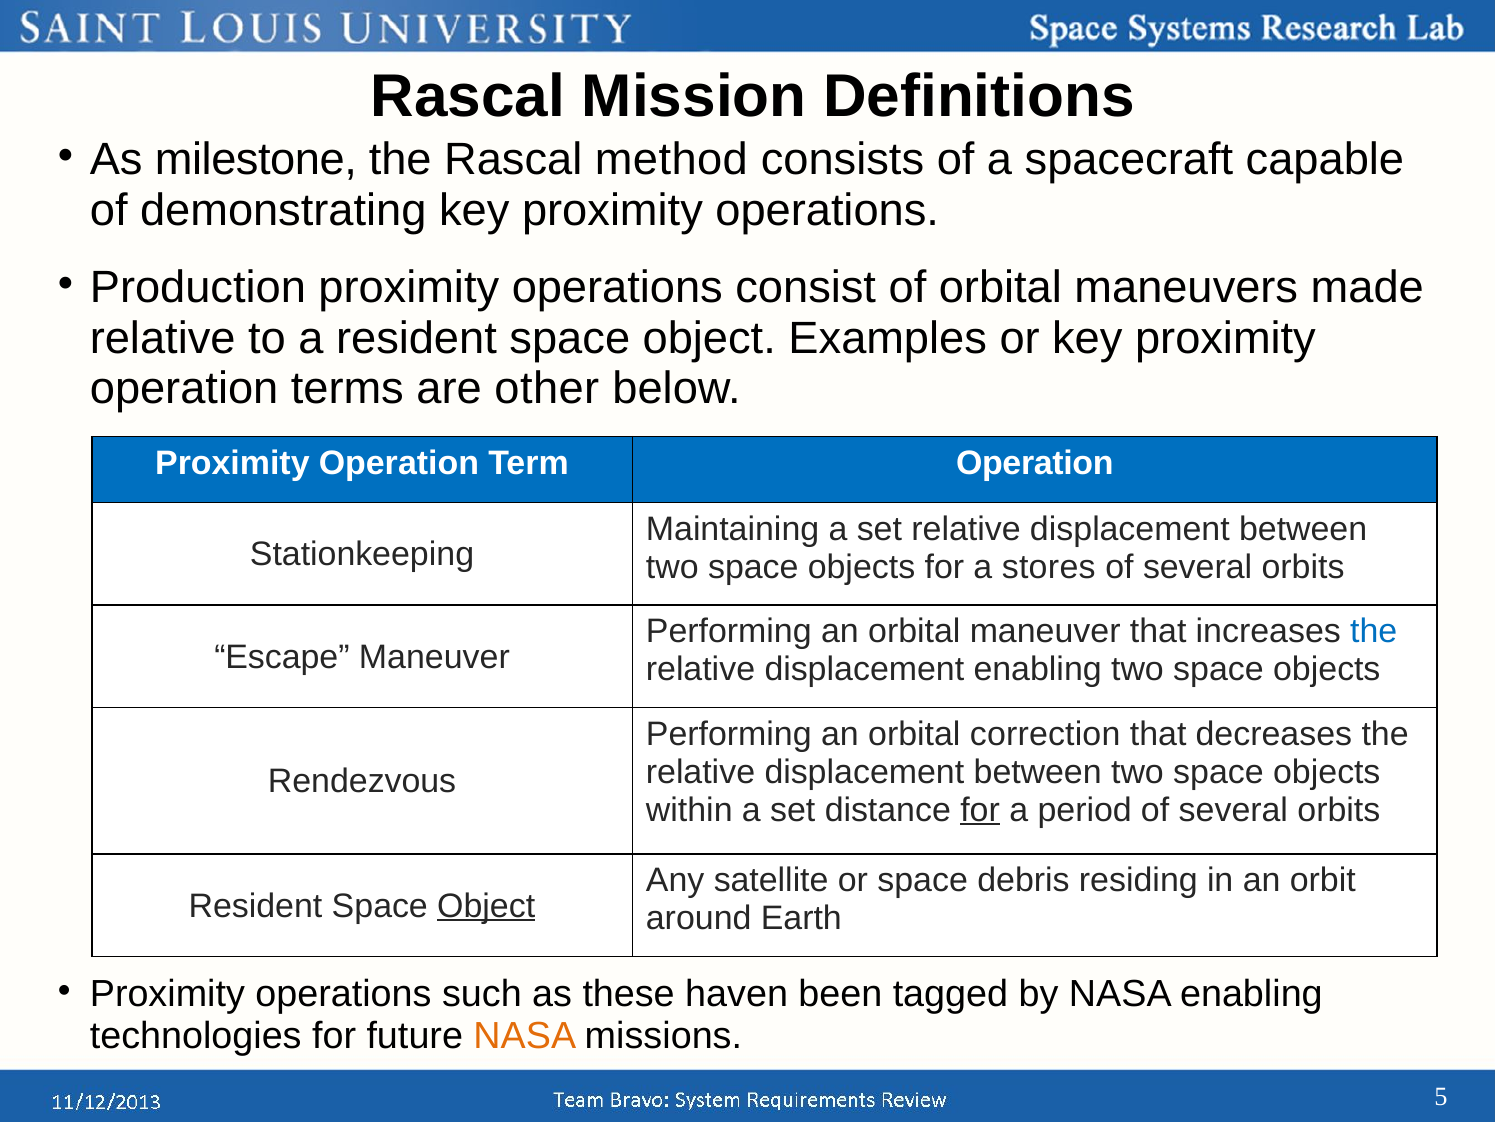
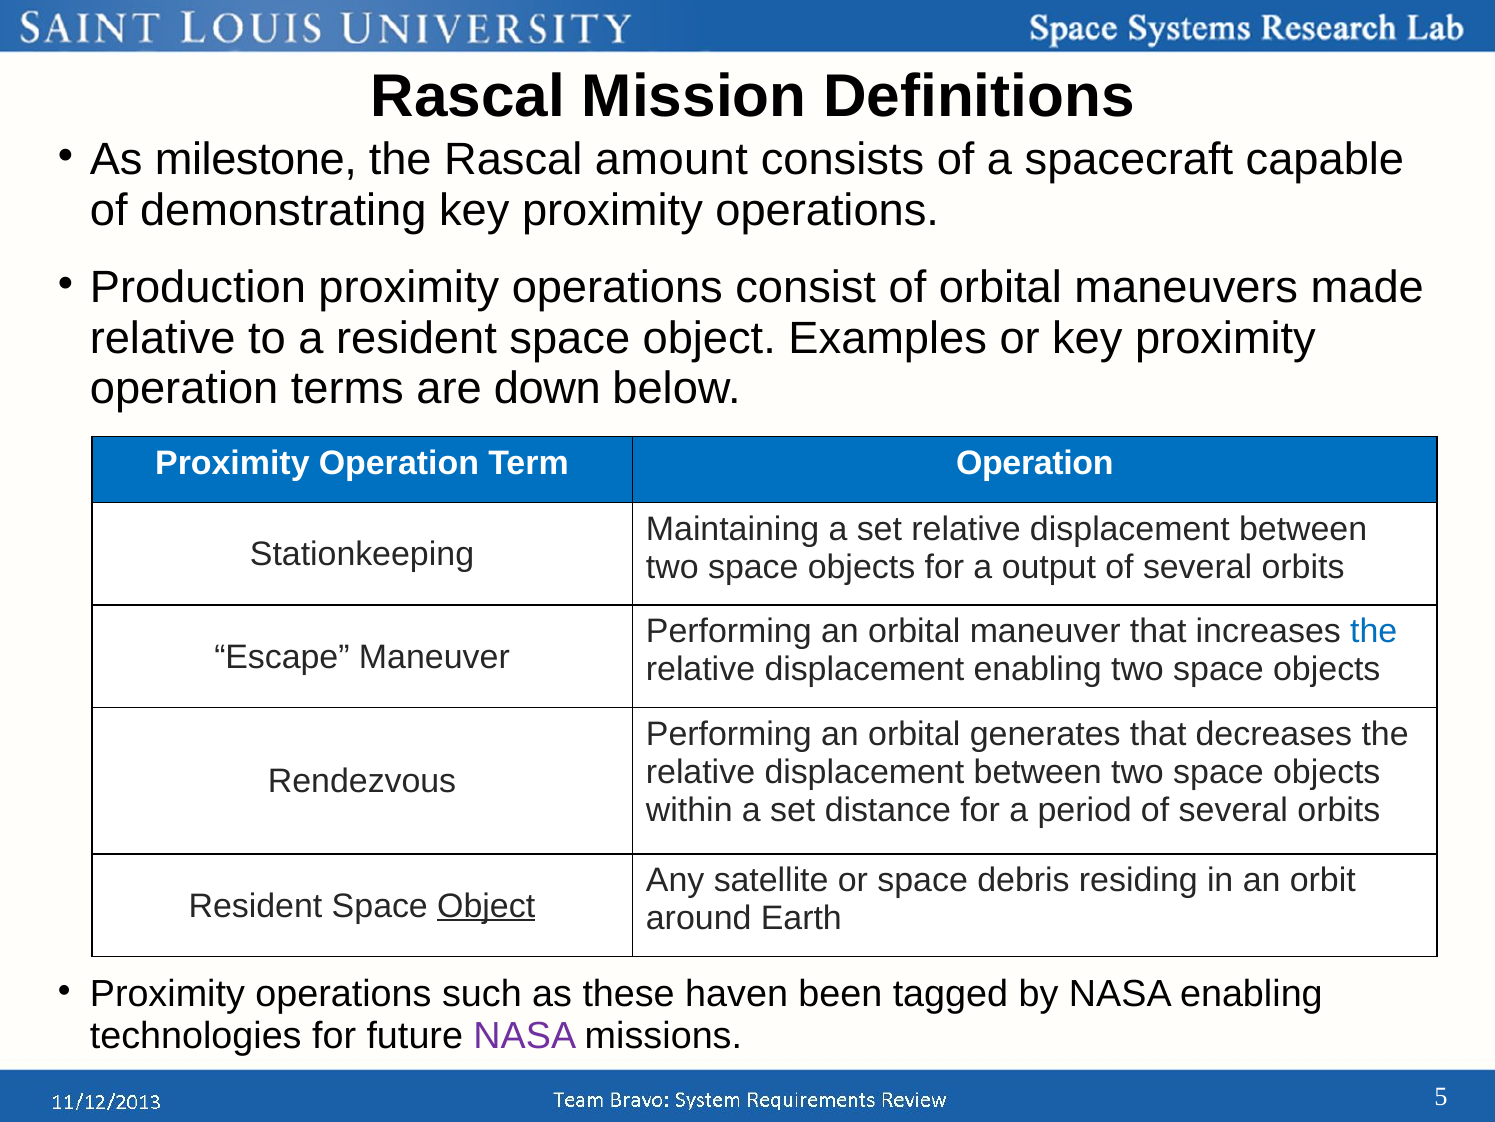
method: method -> amount (671, 160)
other: other -> down (547, 389)
stores: stores -> output (1049, 567)
correction: correction -> generates (1045, 734)
for underline: present -> none (980, 810)
NASA colour: orange -> purple (525, 1037)
